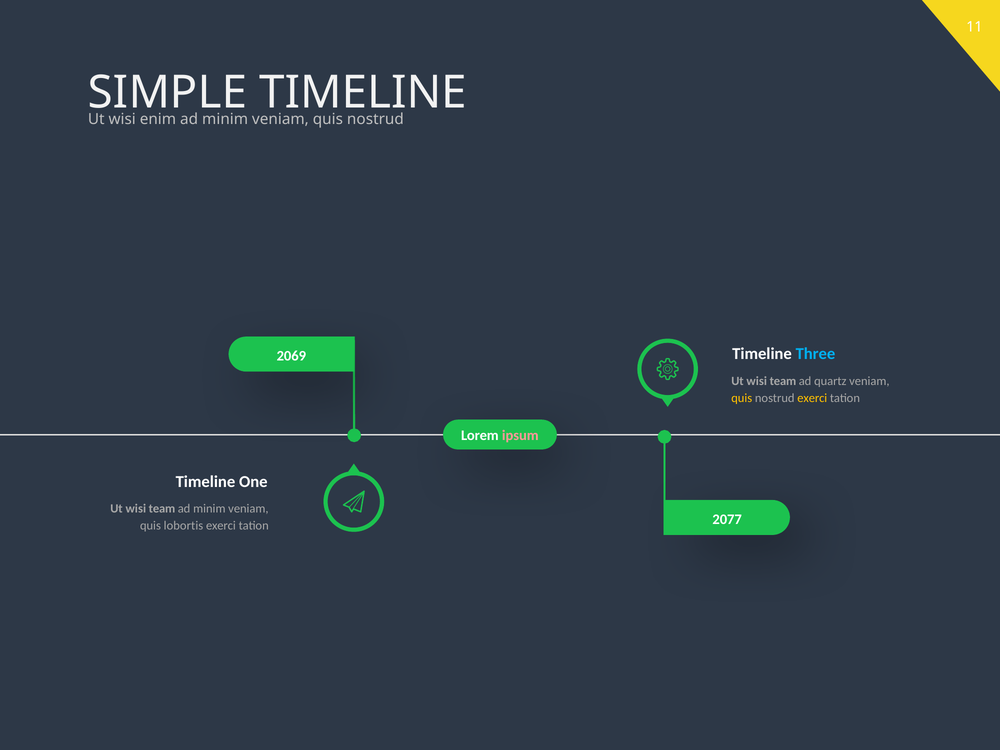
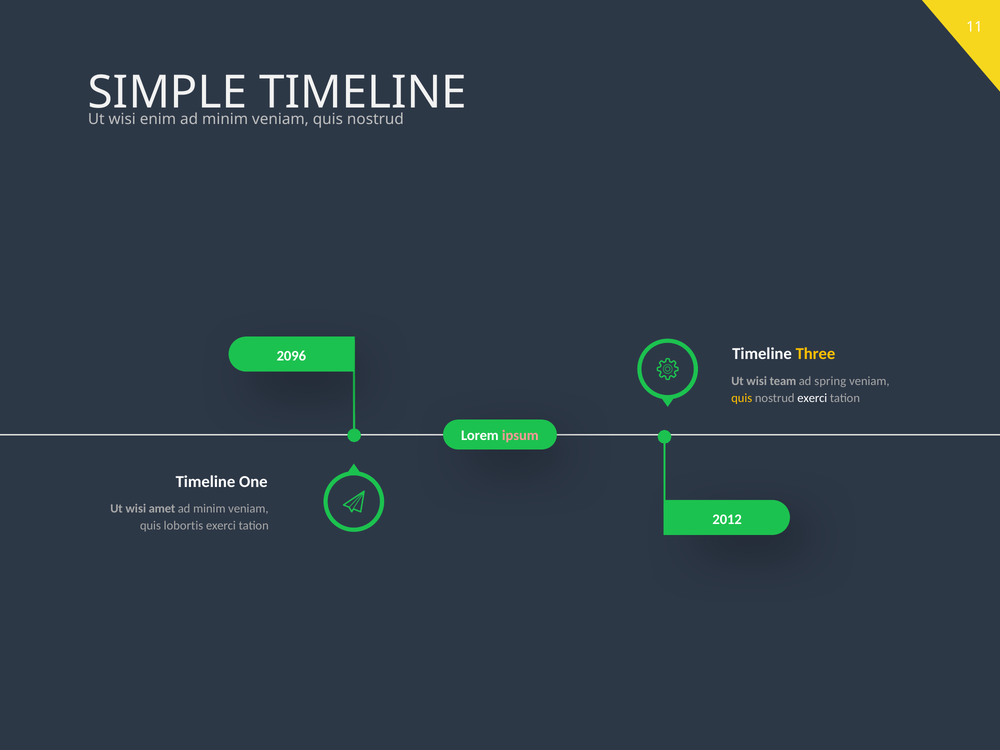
Three colour: light blue -> yellow (815, 354)
2069: 2069 -> 2096 (291, 356)
quartz: quartz -> spring (830, 381)
exerci colour: yellow -> white (812, 398)
team: team -> amet (162, 509)
2077: 2077 -> 2012 (727, 519)
